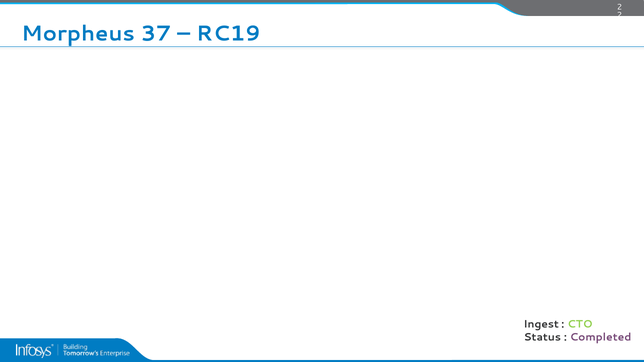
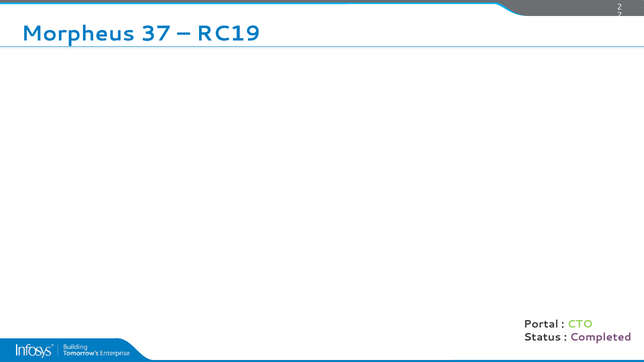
Ingest: Ingest -> Portal (541, 325)
